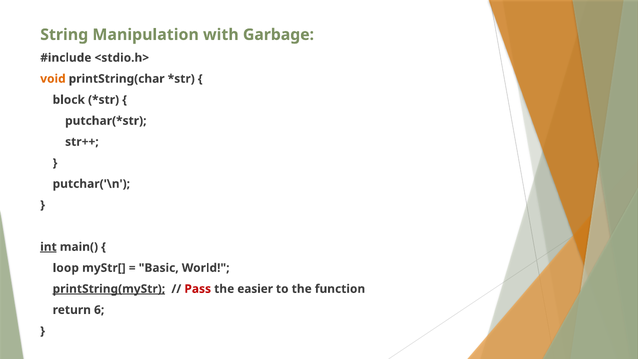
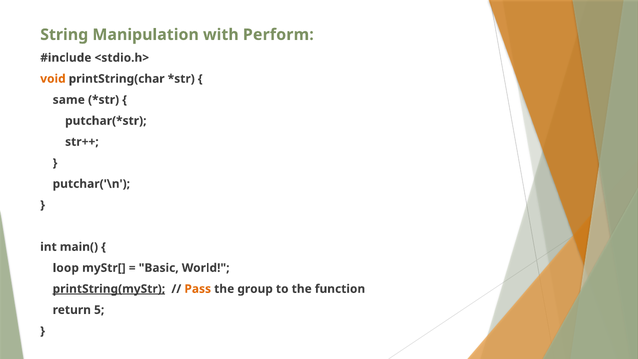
Garbage: Garbage -> Perform (278, 35)
block: block -> same (69, 100)
int underline: present -> none (48, 247)
Pass colour: red -> orange (198, 289)
easier: easier -> group (255, 289)
6: 6 -> 5 (99, 310)
